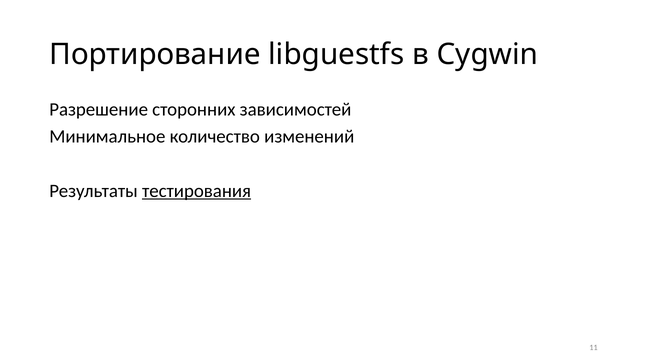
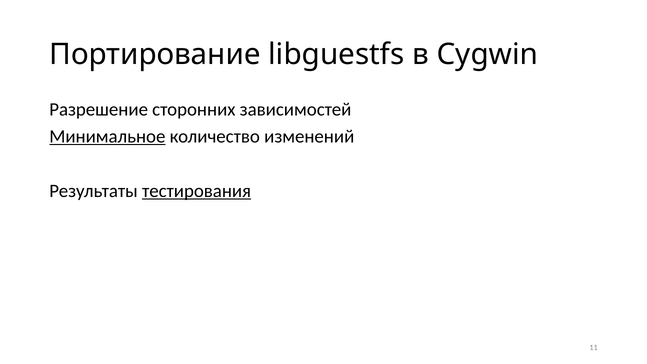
Минимальное underline: none -> present (107, 137)
